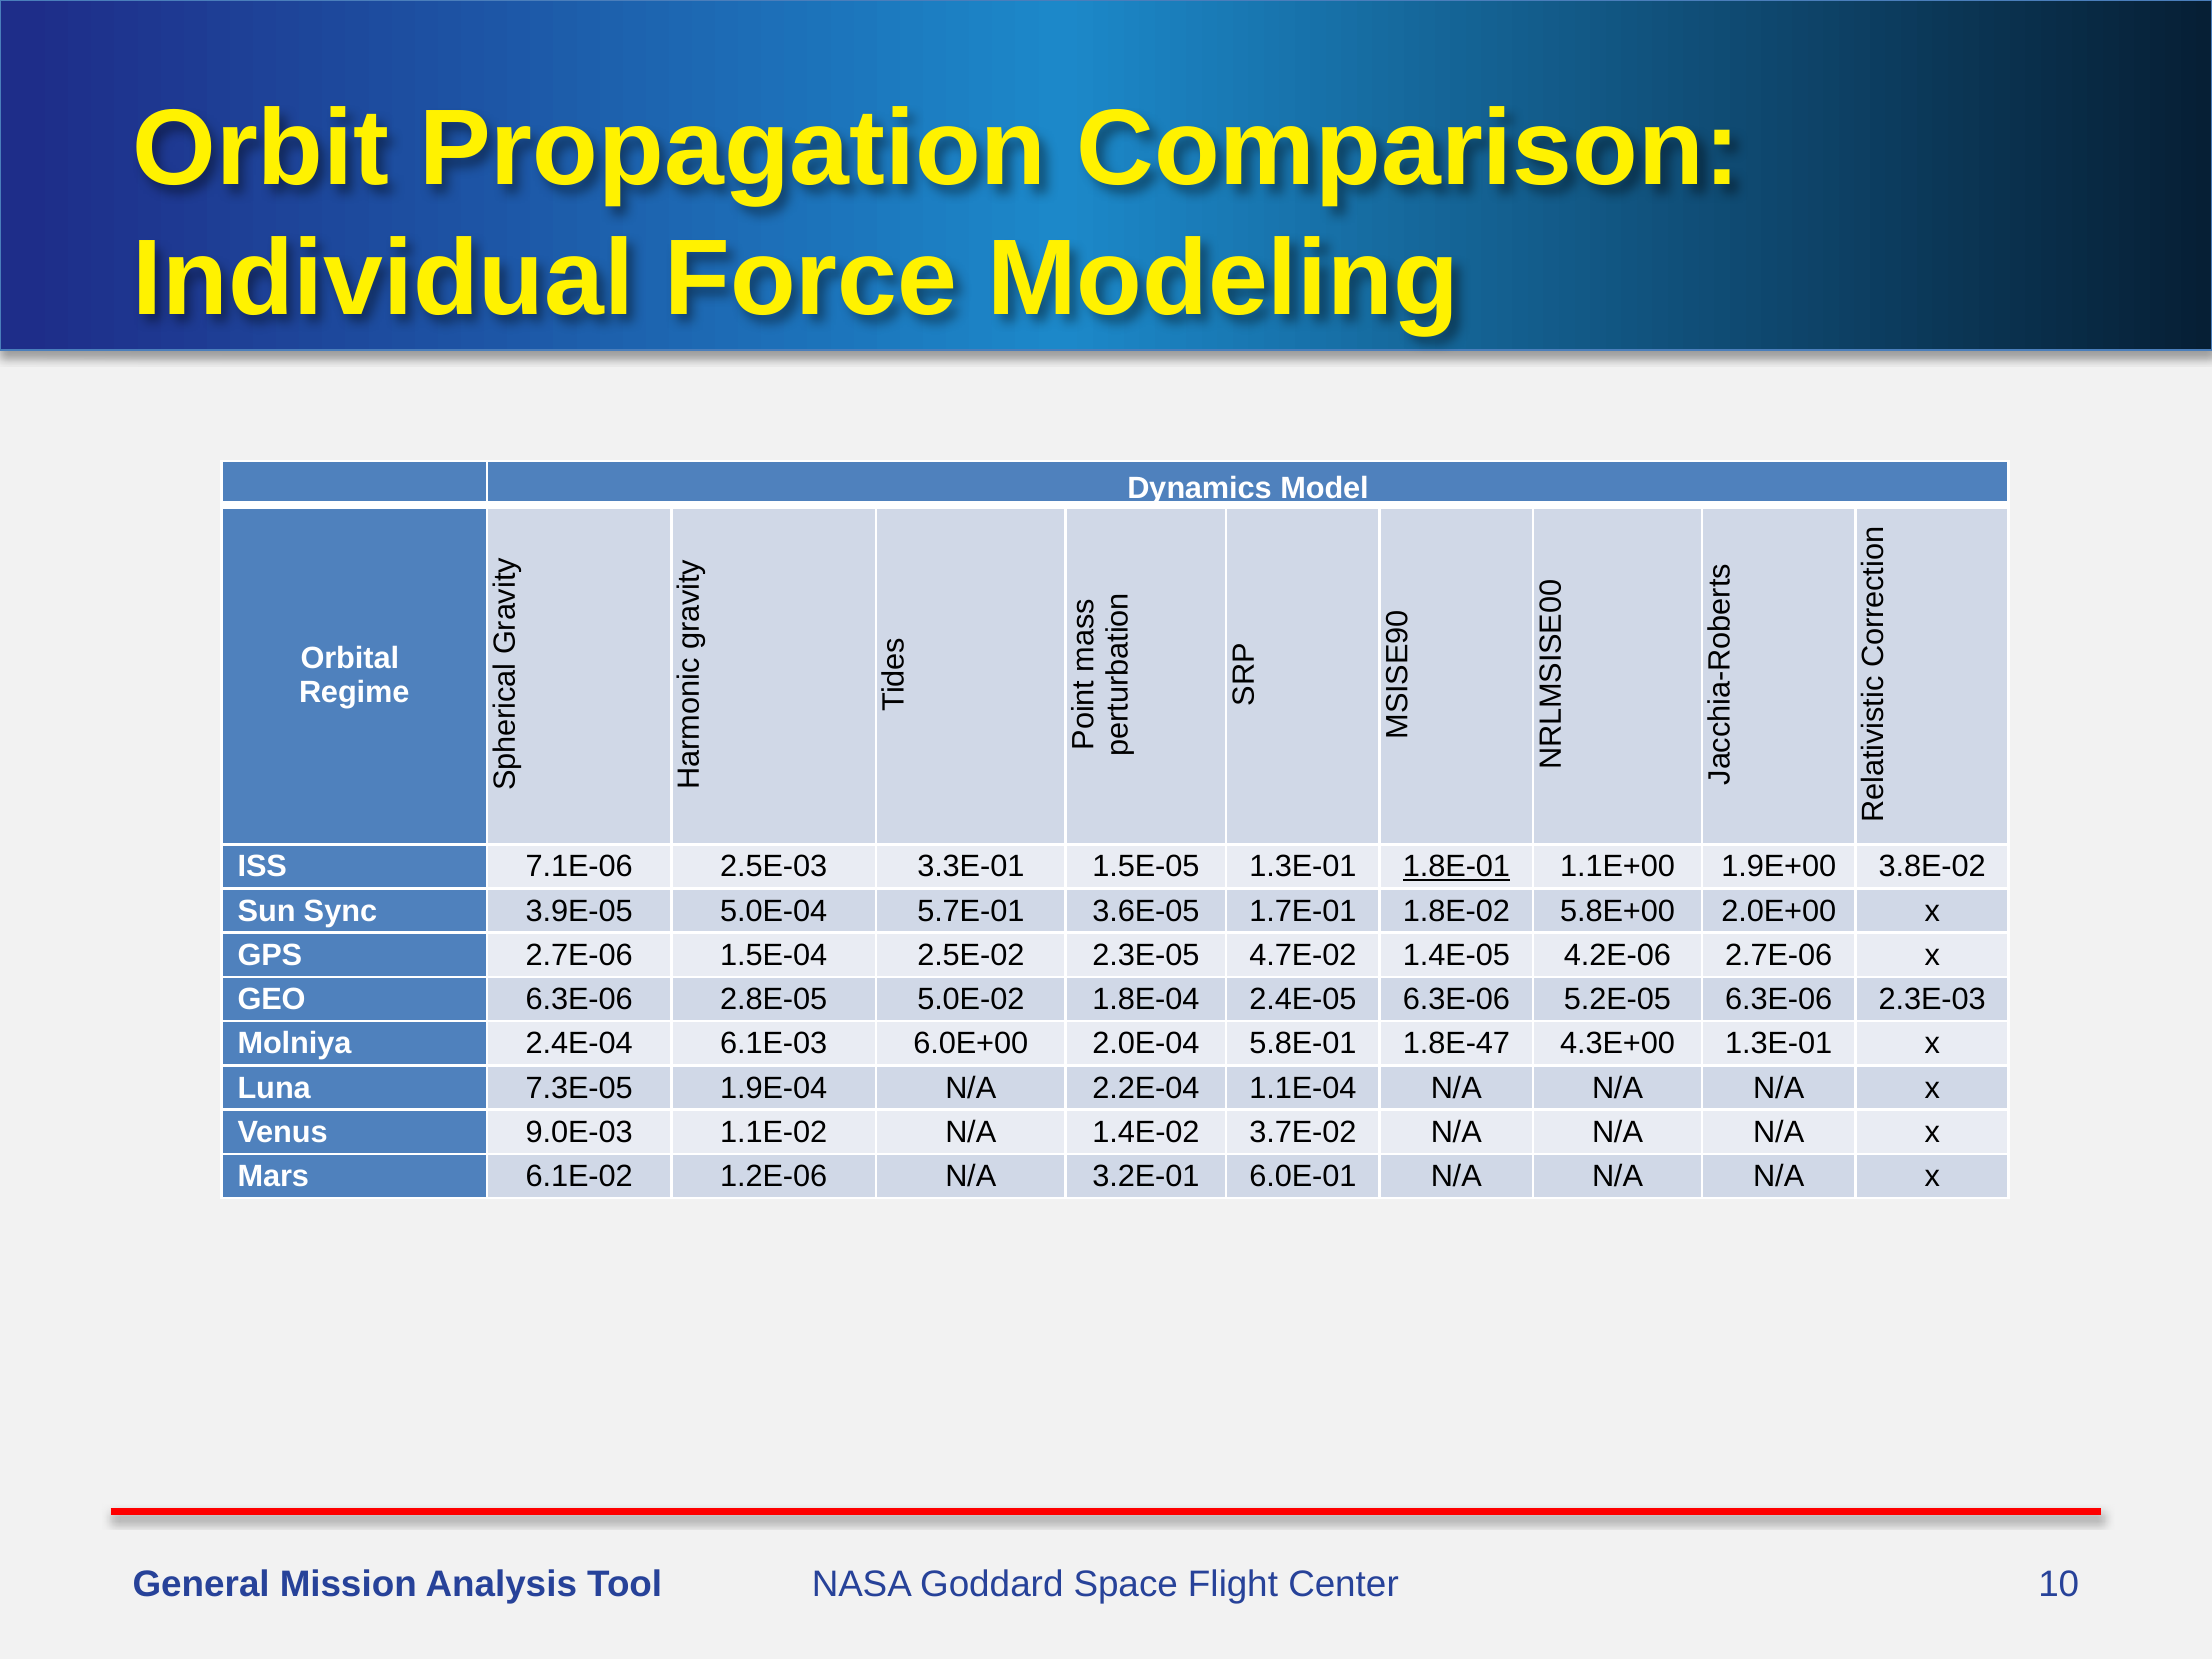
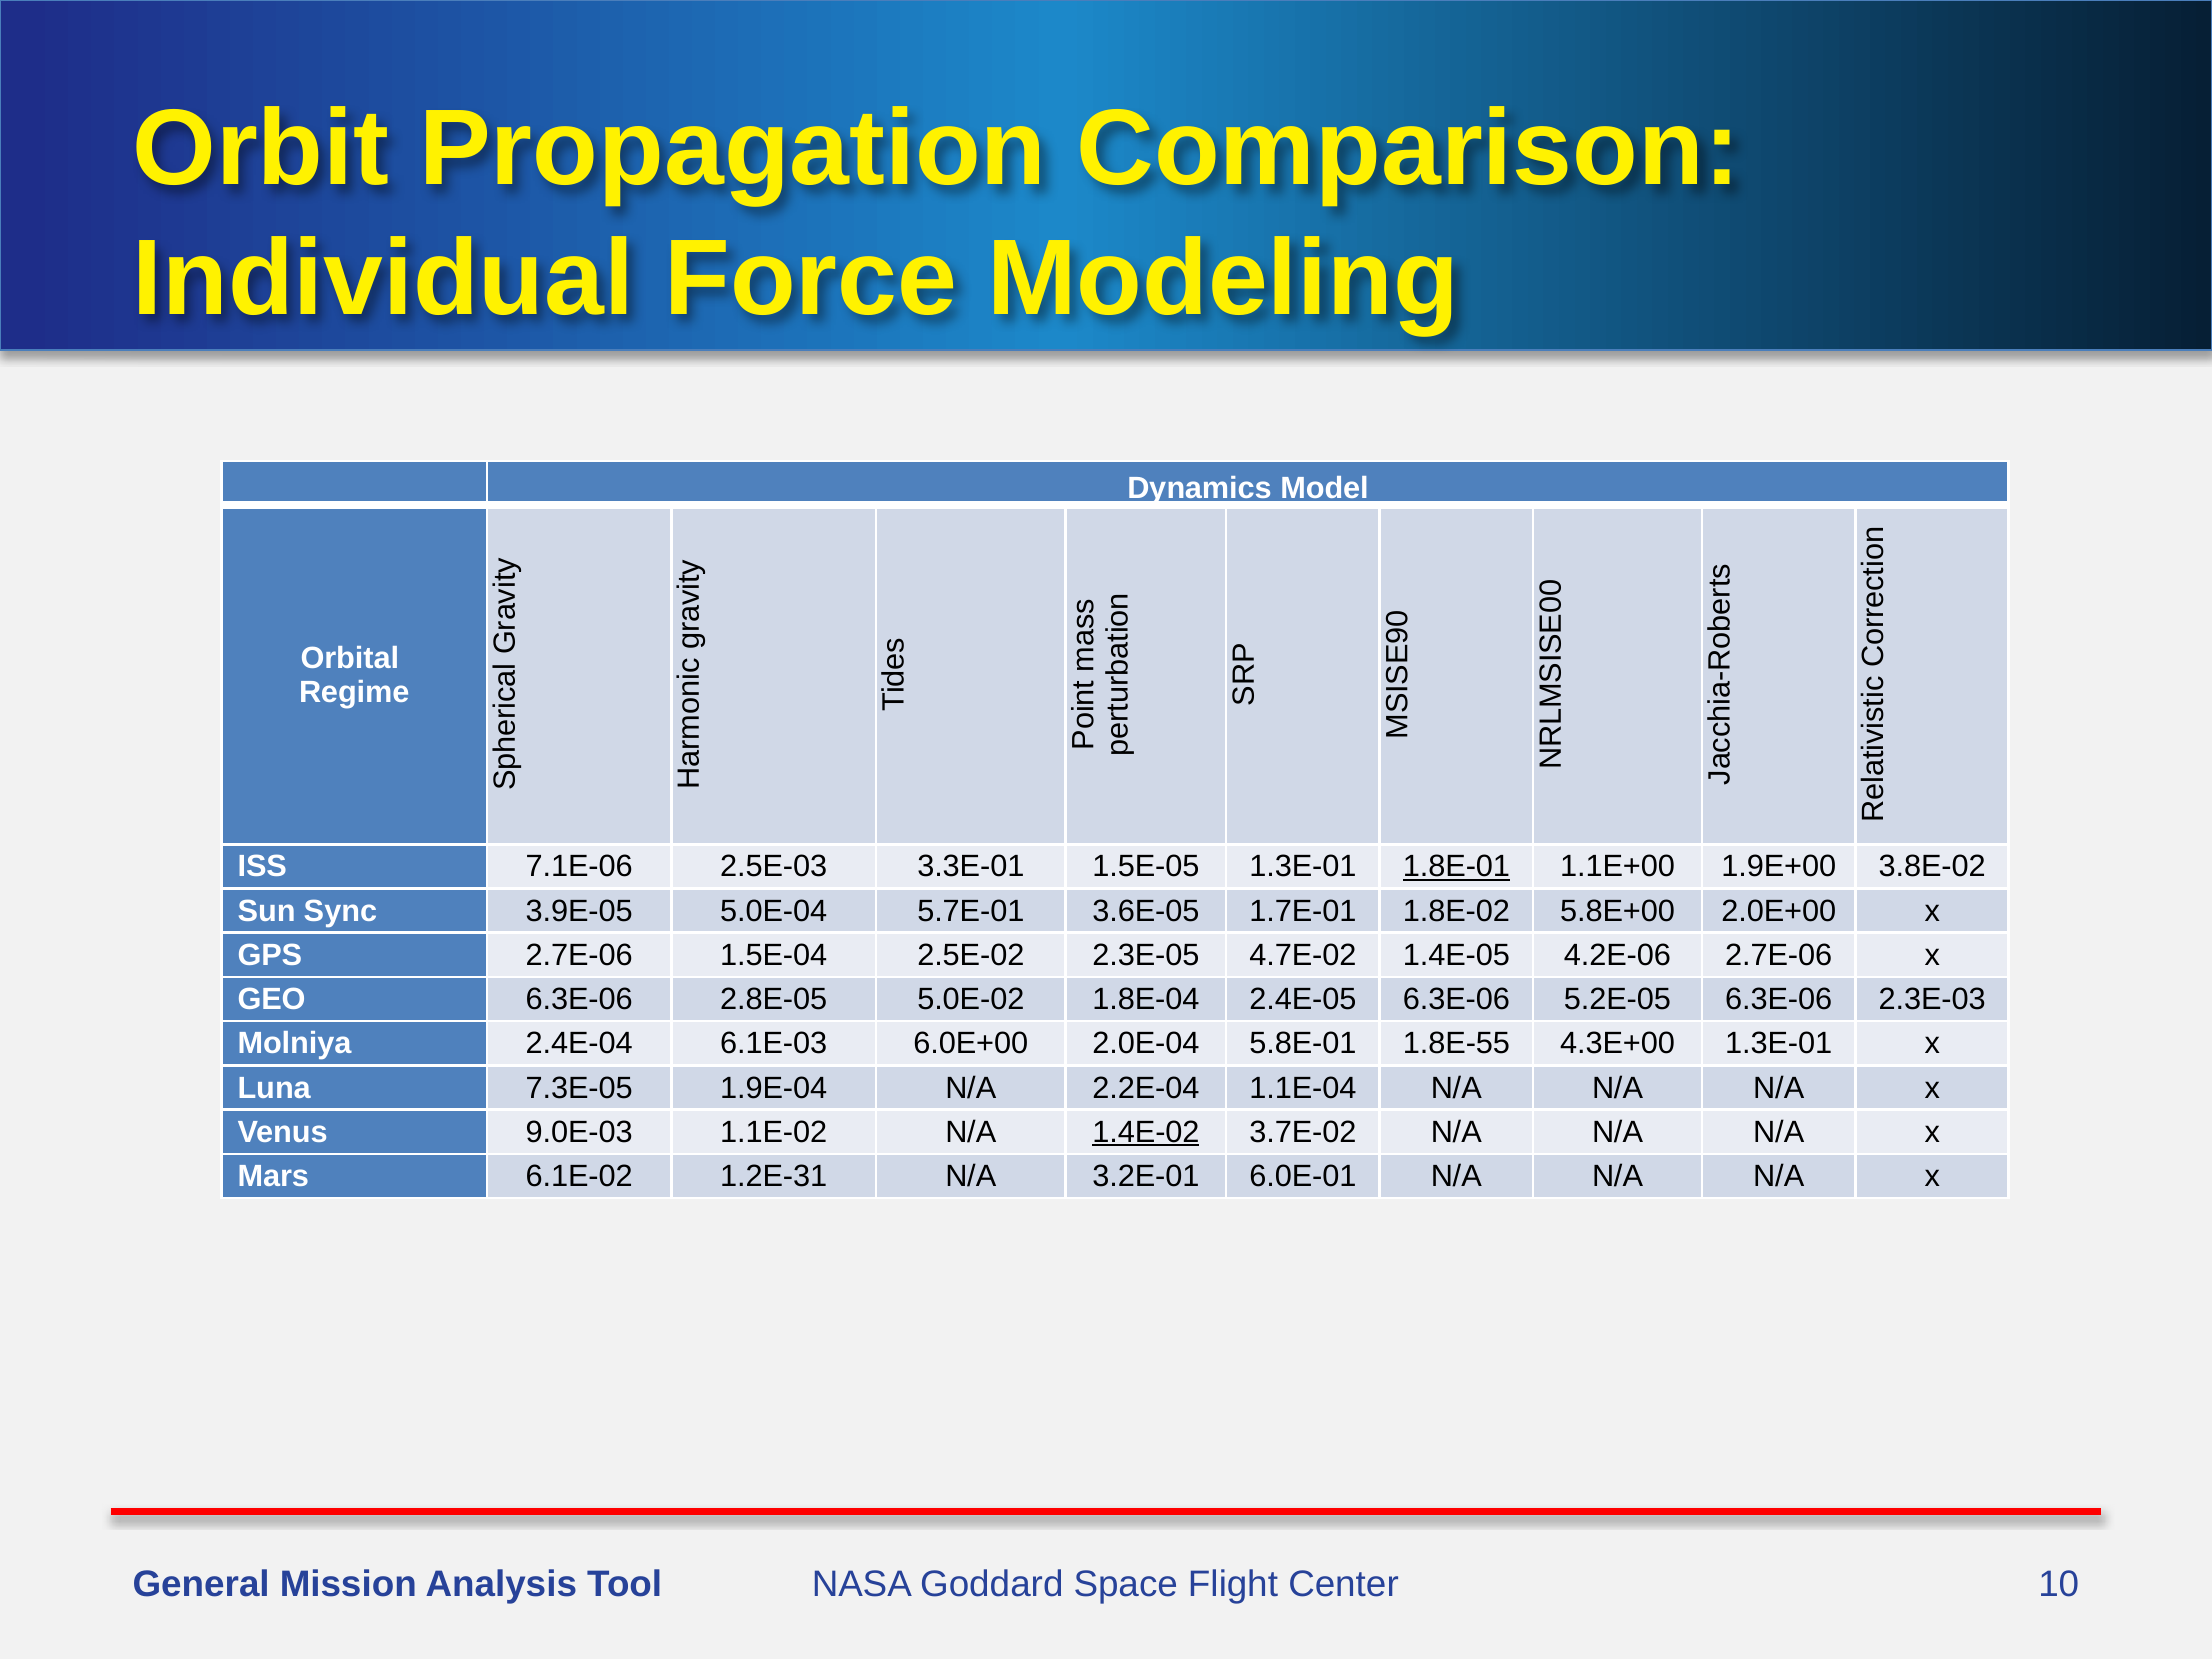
1.8E-47: 1.8E-47 -> 1.8E-55 (1456, 1044)
1.4E-02 underline: none -> present (1146, 1132)
1.2E-06: 1.2E-06 -> 1.2E-31 (774, 1176)
